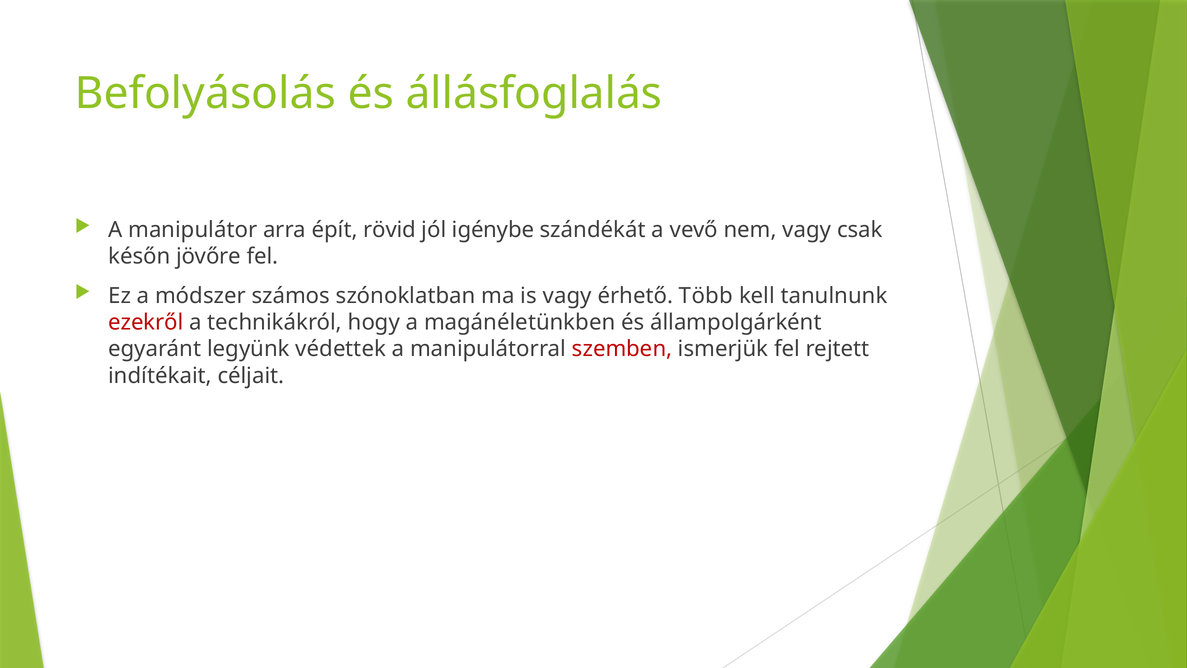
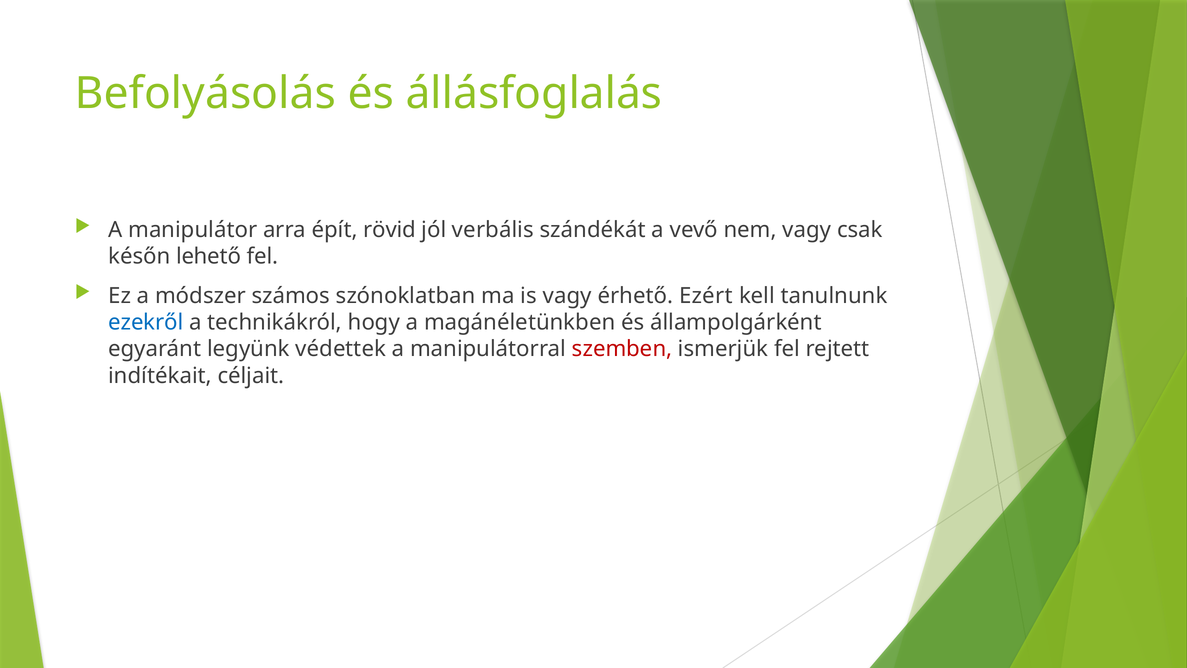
igénybe: igénybe -> verbális (493, 230)
jövőre: jövőre -> lehető (209, 256)
Több: Több -> Ezért (706, 296)
ezekről colour: red -> blue (146, 322)
